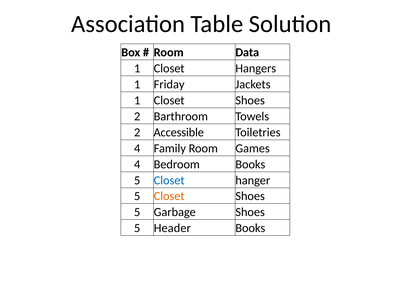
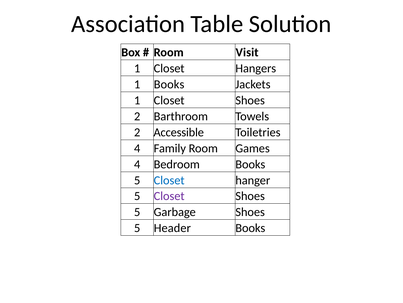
Data: Data -> Visit (247, 52)
1 Friday: Friday -> Books (169, 84)
Closet colour: orange -> purple (169, 196)
